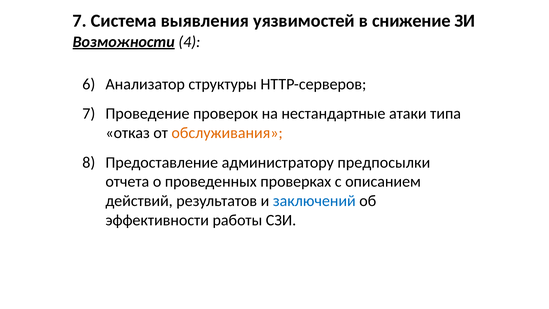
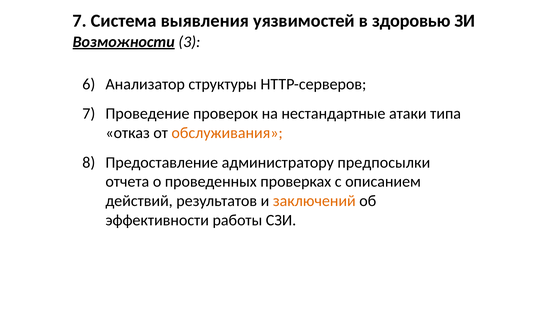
снижение: снижение -> здоровью (411, 21)
4: 4 -> 3 (189, 42)
заключений colour: blue -> orange (314, 201)
